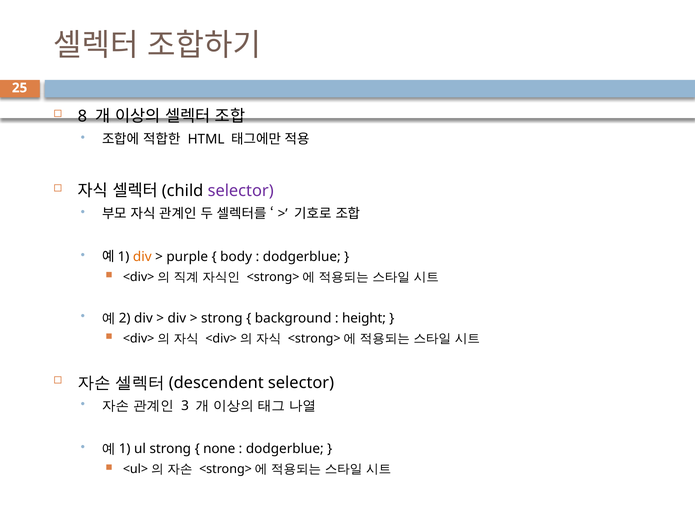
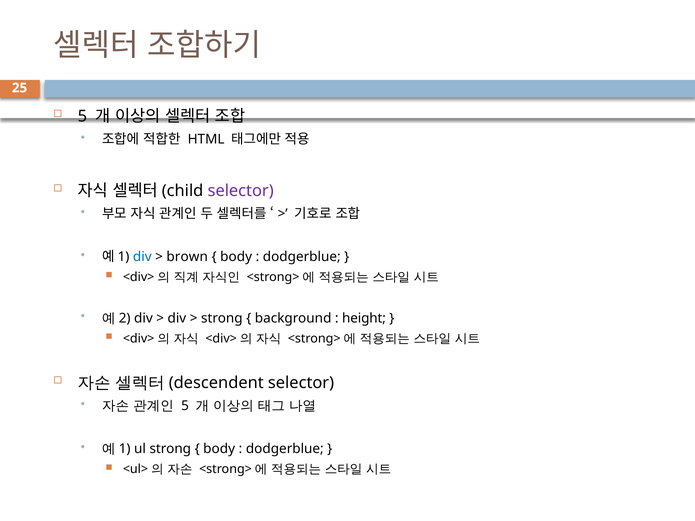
8: 8 -> 5 (82, 116)
div colour: orange -> blue (142, 257)
purple: purple -> brown (187, 257)
3: 3 -> 5 (185, 406)
none: none -> body (219, 449)
